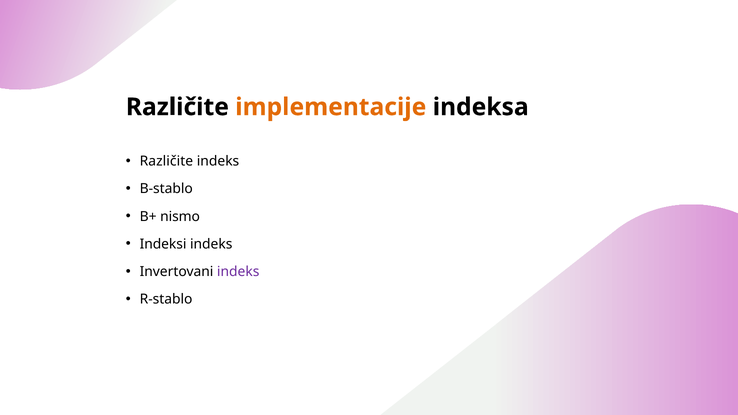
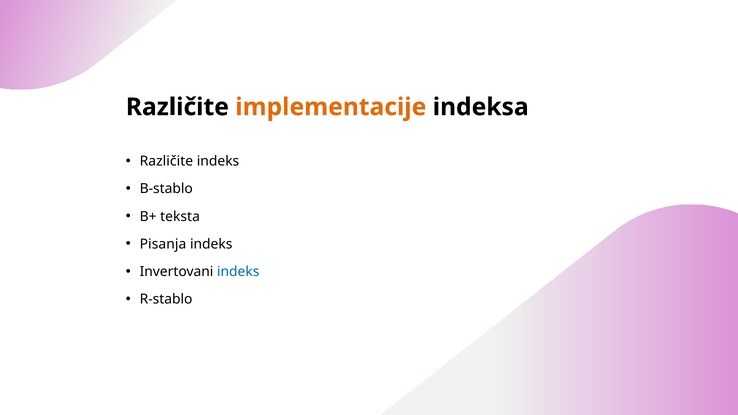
nismo: nismo -> teksta (180, 217)
Indeksi: Indeksi -> Pisanja (163, 244)
indeks colour: purple -> blue (238, 272)
